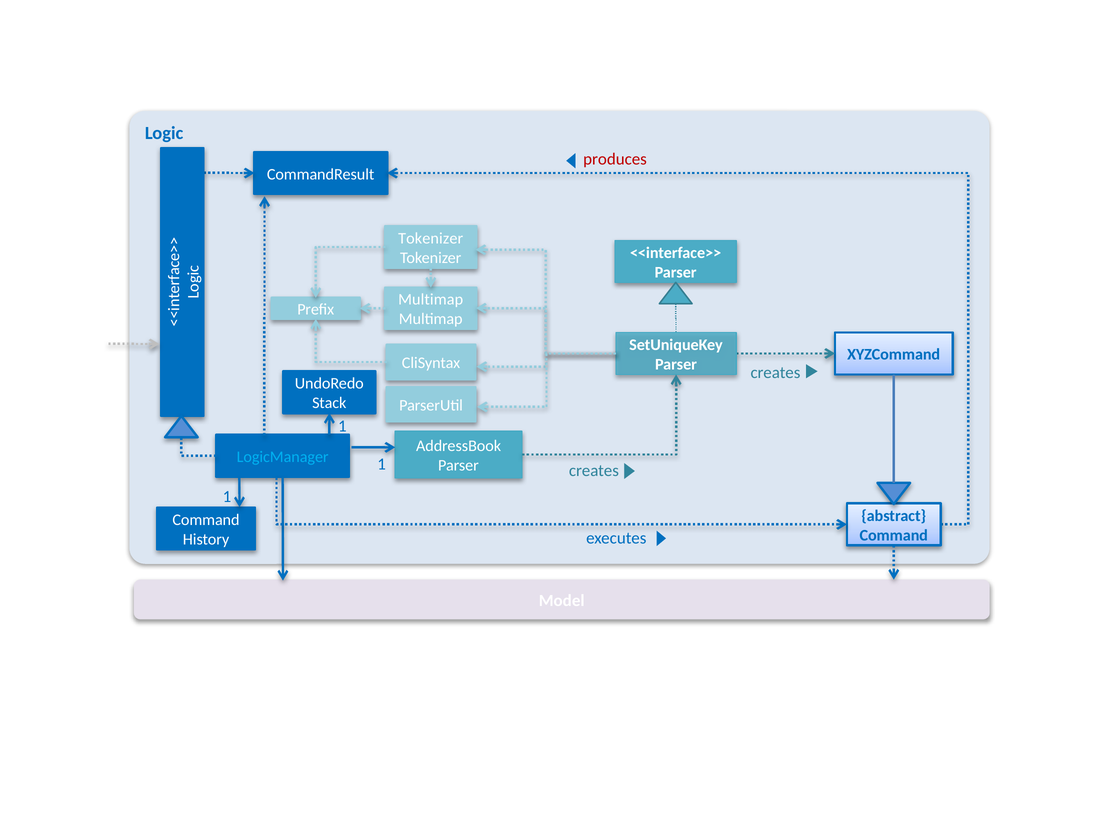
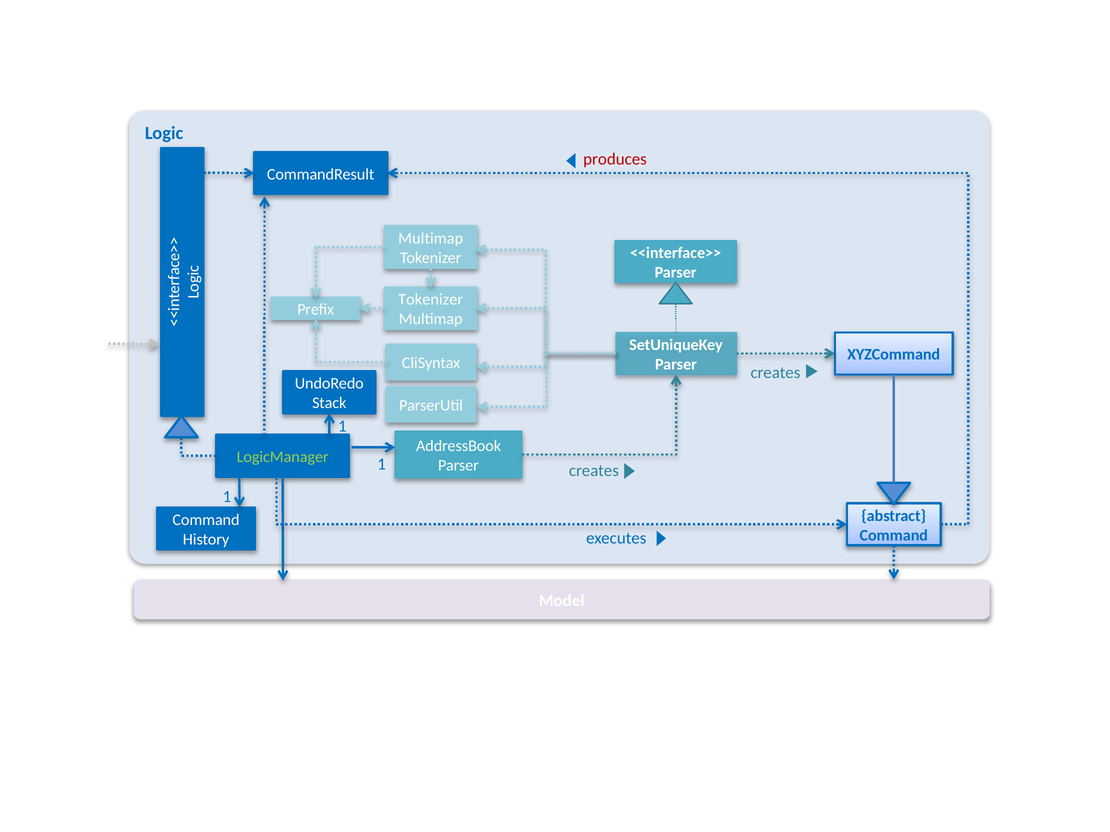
Tokenizer: Tokenizer -> Multimap (431, 239)
Multimap: Multimap -> Tokenizer (431, 300)
LogicManager colour: light blue -> light green (283, 457)
